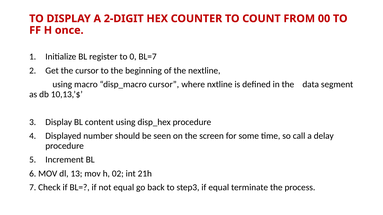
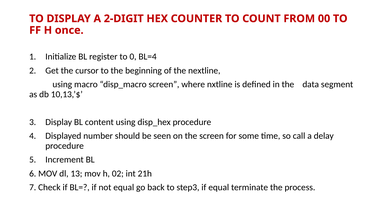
BL=7: BL=7 -> BL=4 (148, 57)
disp_macro cursor: cursor -> screen (164, 85)
